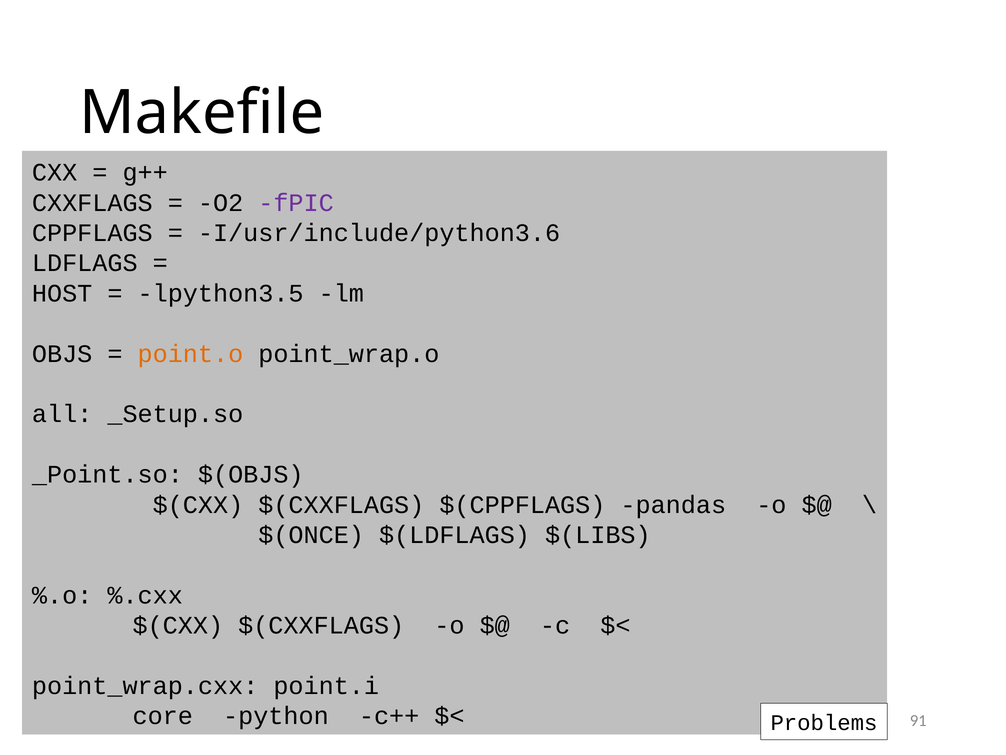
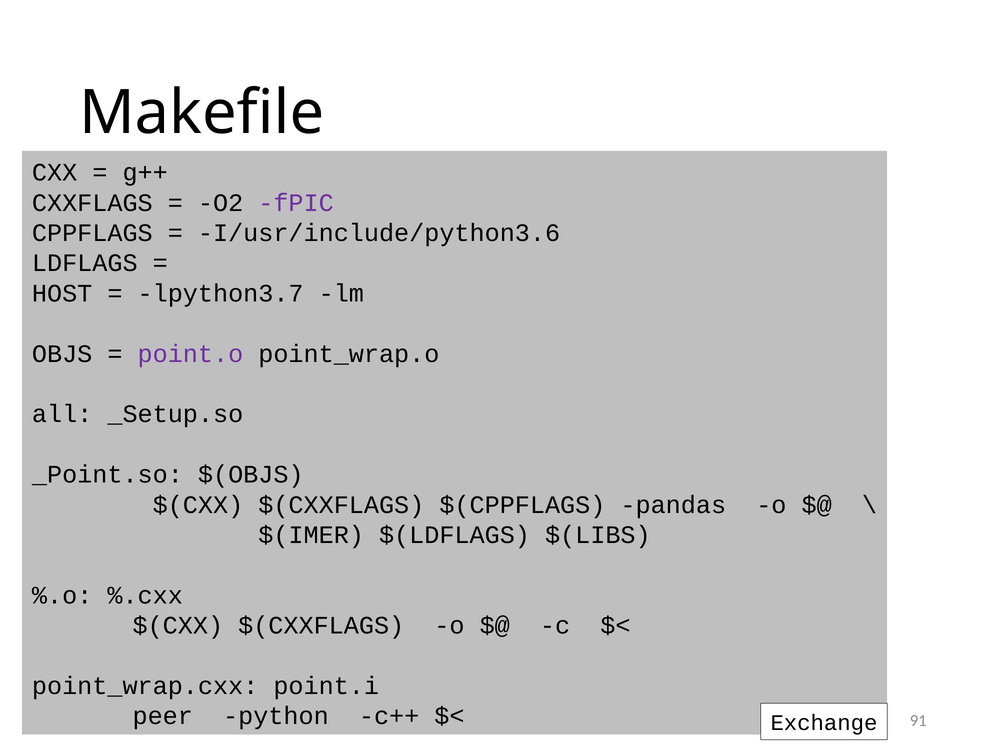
lpython3.5: lpython3.5 -> lpython3.7 (221, 293)
point.o colour: orange -> purple (190, 354)
$(ONCE: $(ONCE -> $(IMER (311, 535)
core: core -> peer (163, 716)
Problems: Problems -> Exchange (824, 723)
